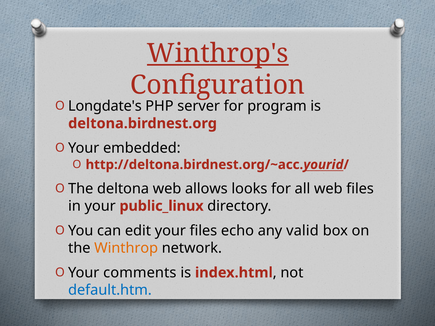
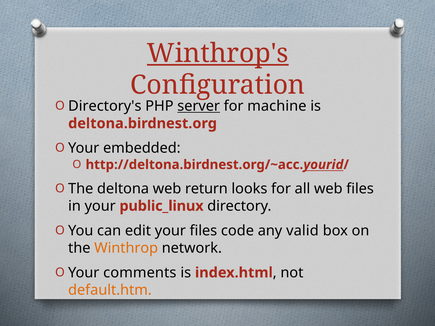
Longdate's: Longdate's -> Directory's (105, 106)
server underline: none -> present (199, 106)
program: program -> machine (277, 106)
allows: allows -> return (206, 189)
echo: echo -> code (237, 231)
default.htm colour: blue -> orange (110, 290)
